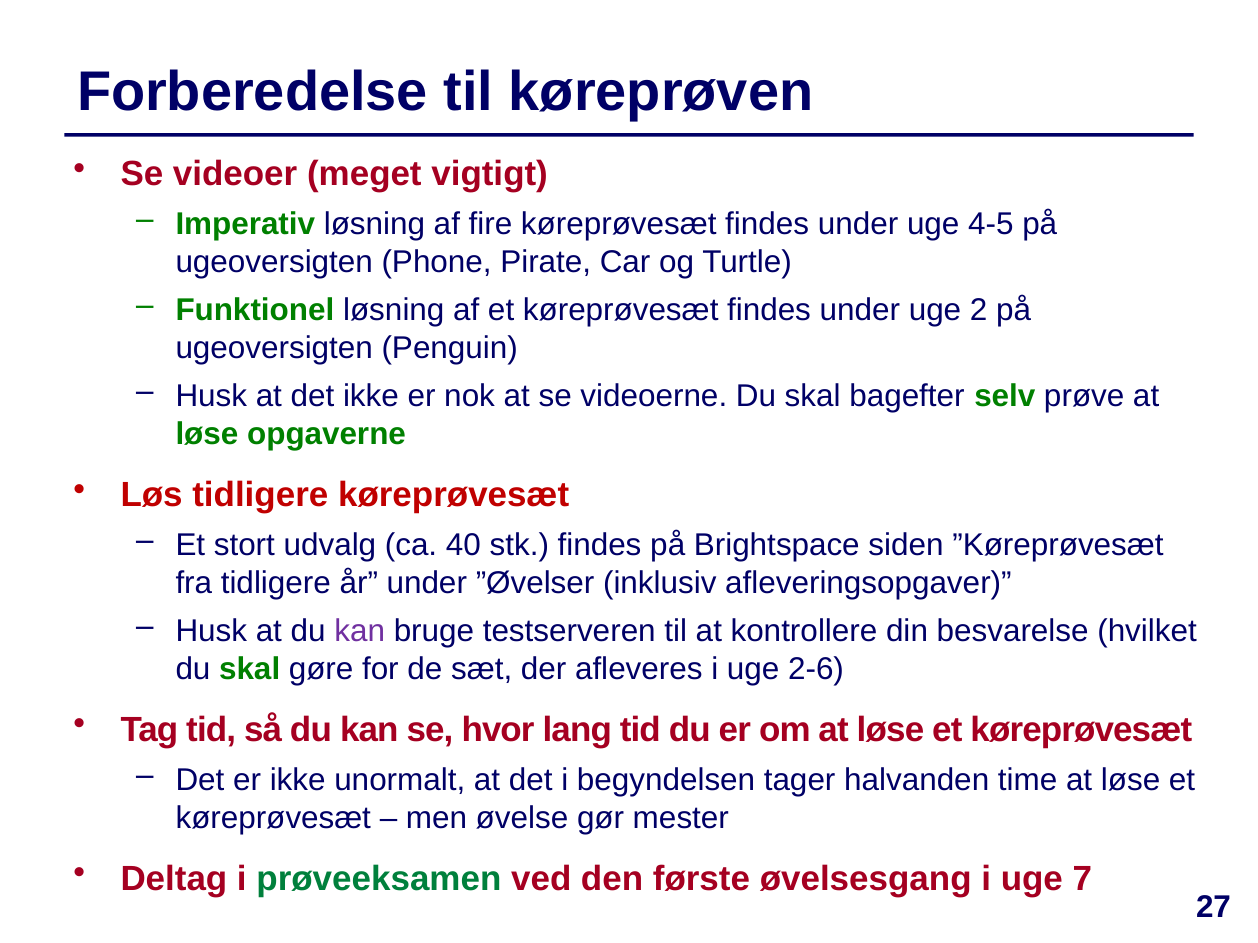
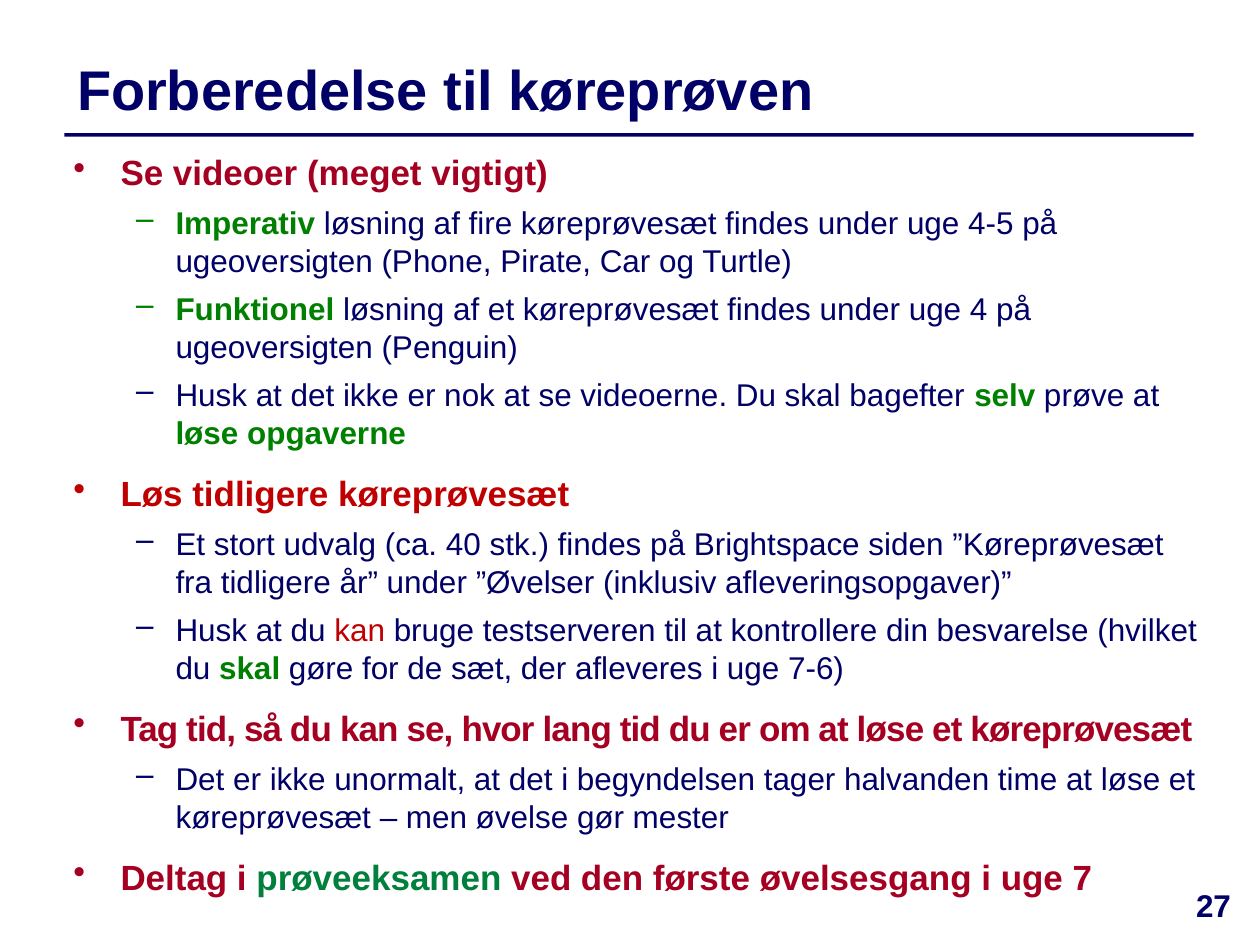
2: 2 -> 4 (979, 311)
kan colour: purple -> red (360, 631)
2-6: 2-6 -> 7-6 (816, 669)
